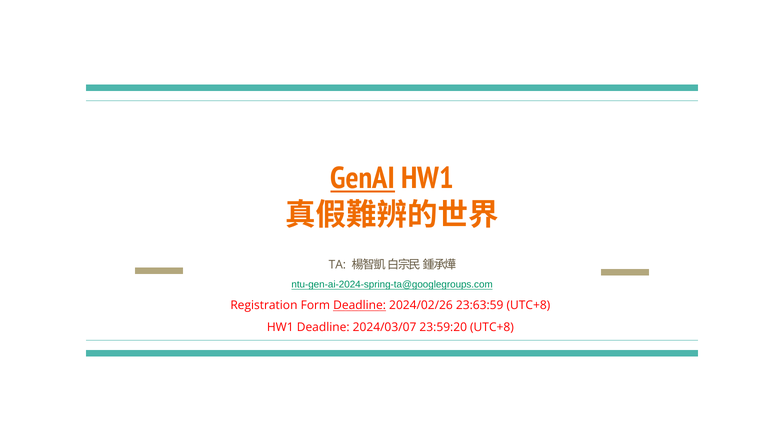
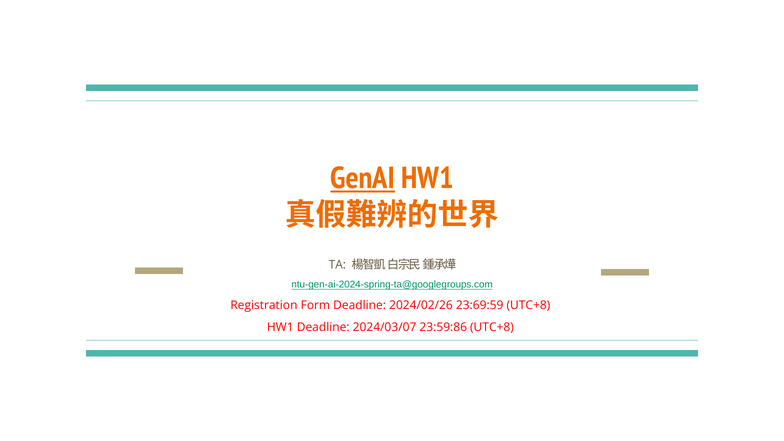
Deadline underline: present -> none (360, 305)
23:63:59: 23:63:59 -> 23:69:59 (480, 305)
23:59:20: 23:59:20 -> 23:59:86 (443, 327)
